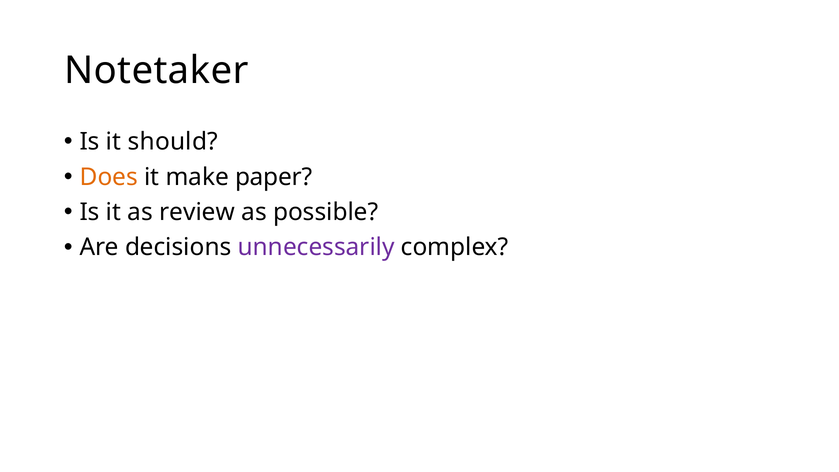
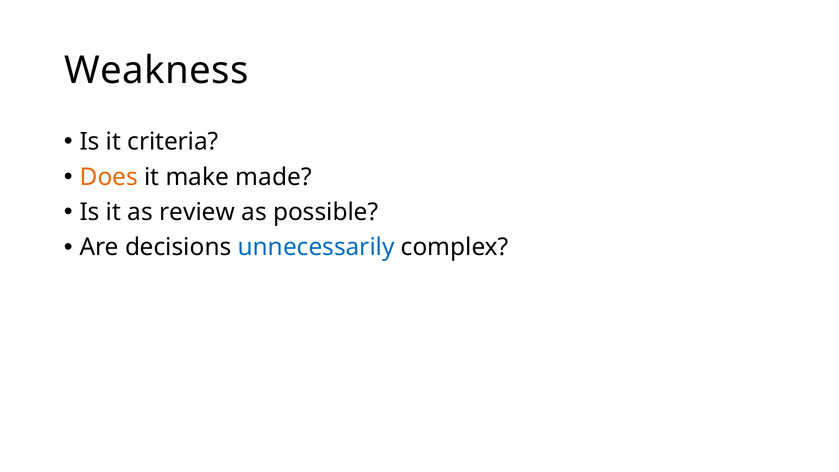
Notetaker: Notetaker -> Weakness (156, 70)
should: should -> criteria (173, 142)
paper: paper -> made (273, 177)
unnecessarily colour: purple -> blue (316, 247)
